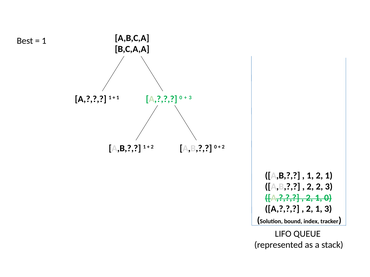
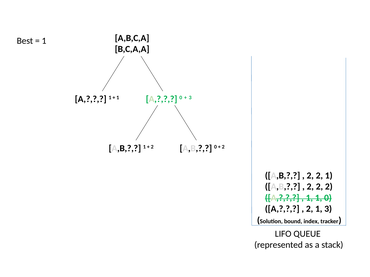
1: 1 -> 2 (310, 176)
2 2 3: 3 -> 2 (329, 187)
2: 2 -> 1 (309, 198)
